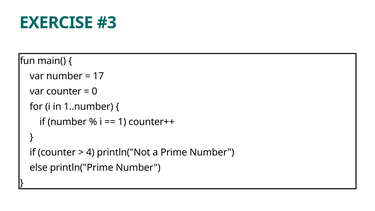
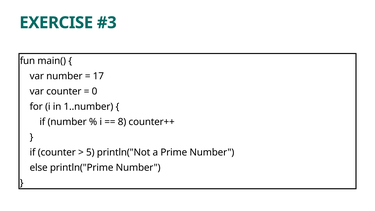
1: 1 -> 8 (122, 122)
4: 4 -> 5 (90, 152)
